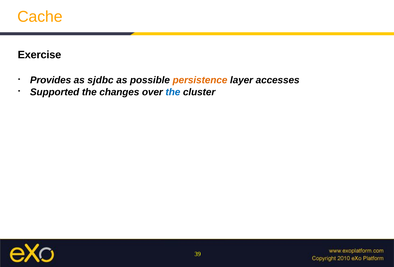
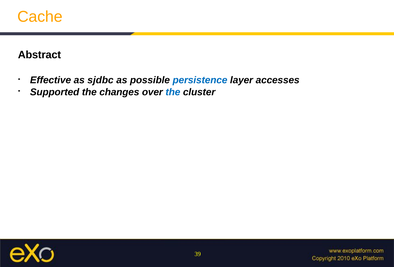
Exercise: Exercise -> Abstract (39, 55)
Provides: Provides -> Effective (51, 80)
persistence colour: orange -> blue (200, 80)
